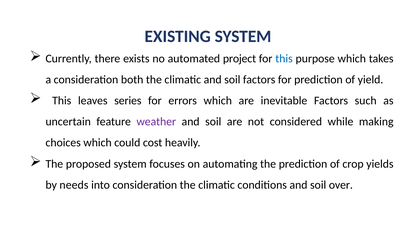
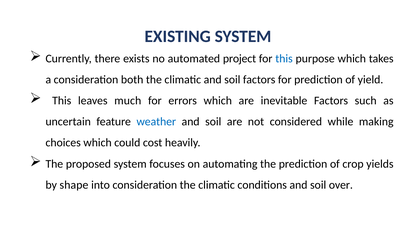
series: series -> much (128, 101)
weather colour: purple -> blue (156, 122)
needs: needs -> shape (74, 185)
